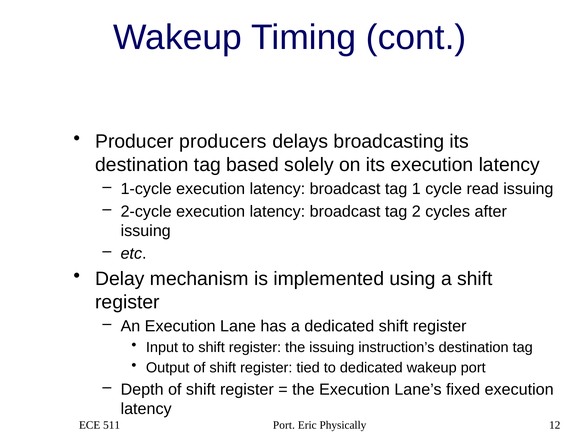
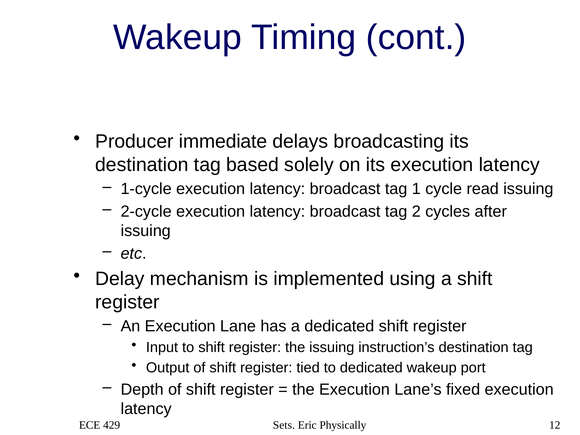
producers: producers -> immediate (223, 142)
511: 511 -> 429 (112, 425)
Port: Port -> Sets (284, 425)
